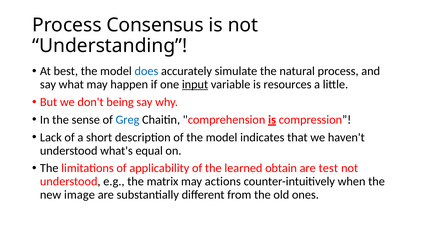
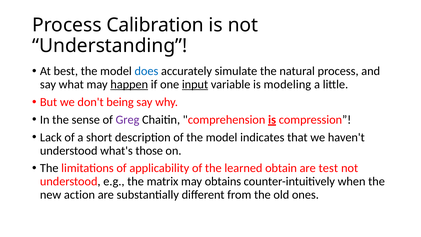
Consensus: Consensus -> Calibration (155, 25)
happen underline: none -> present (129, 84)
resources: resources -> modeling (287, 84)
Greg colour: blue -> purple (127, 120)
equal: equal -> those (149, 151)
actions: actions -> obtains (223, 181)
image: image -> action (79, 195)
